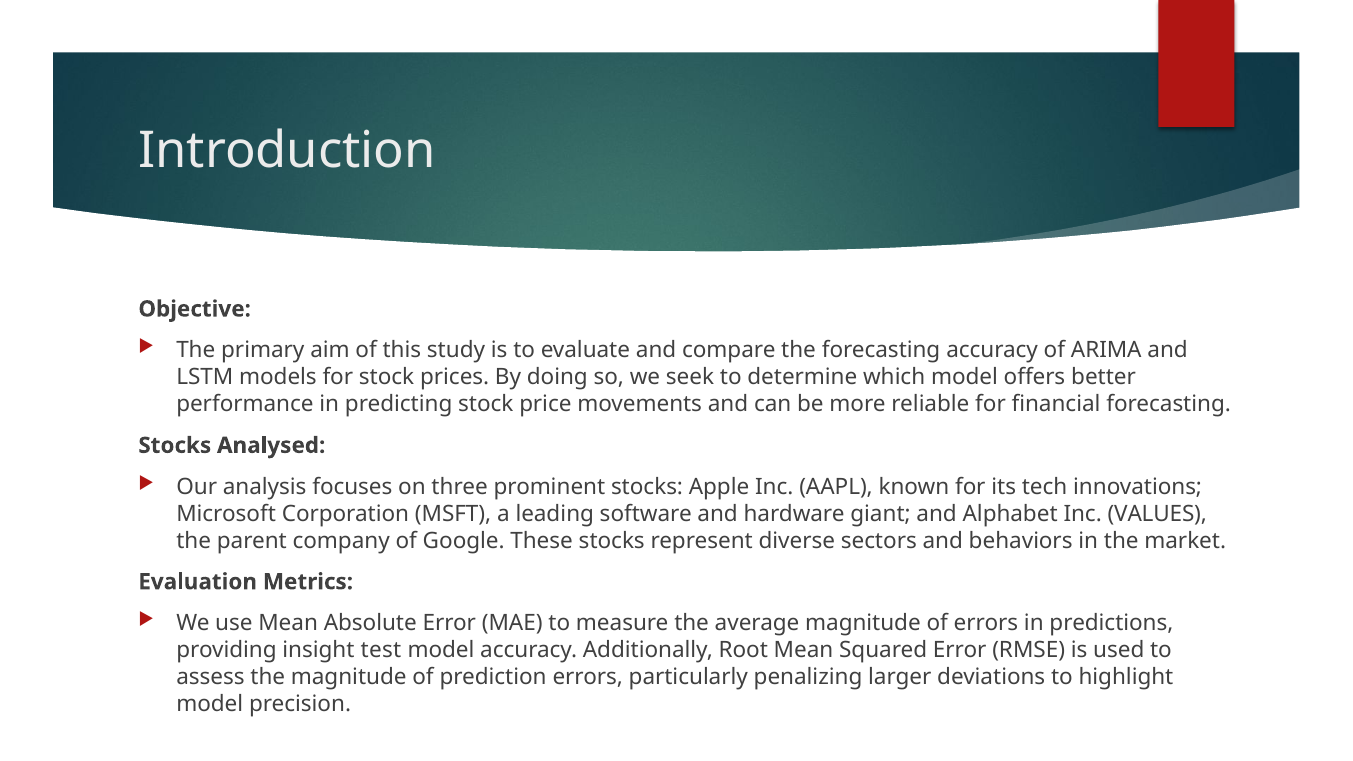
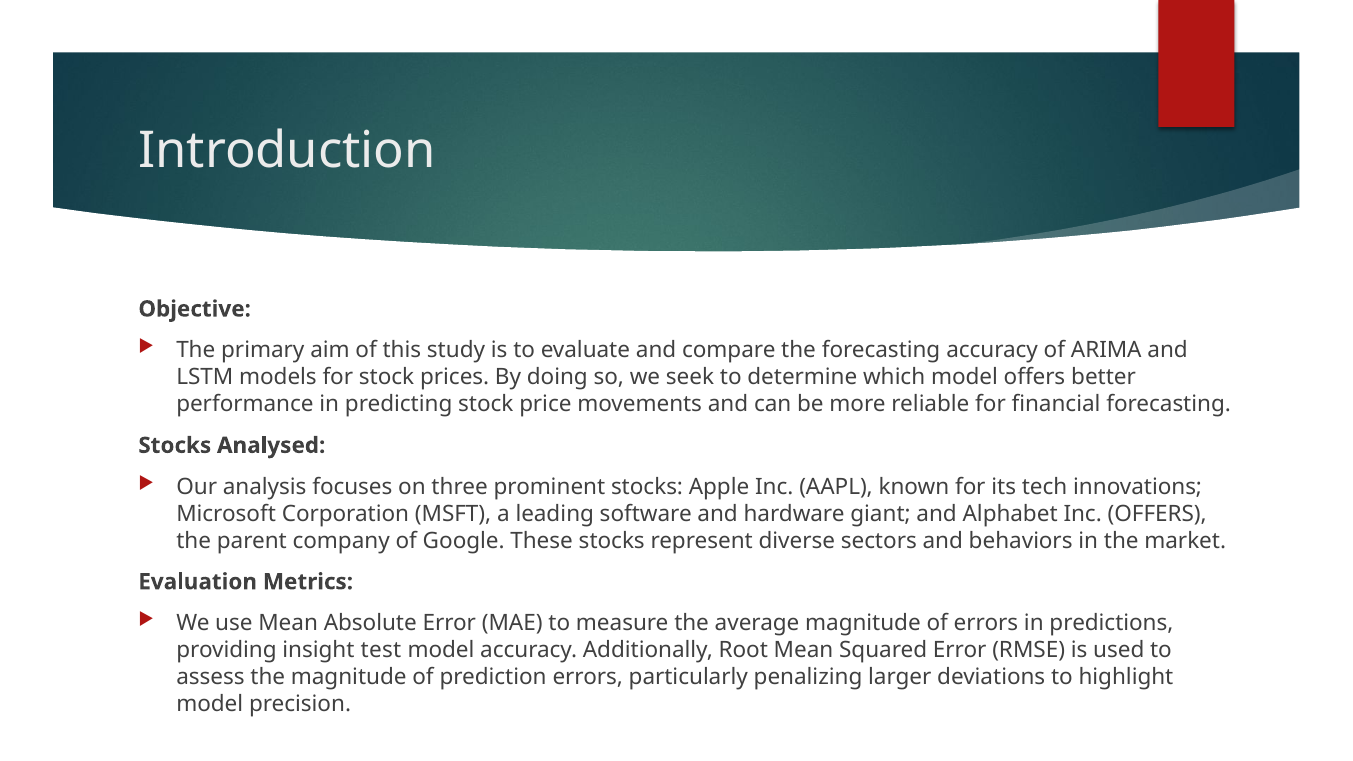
Inc VALUES: VALUES -> OFFERS (1157, 514)
